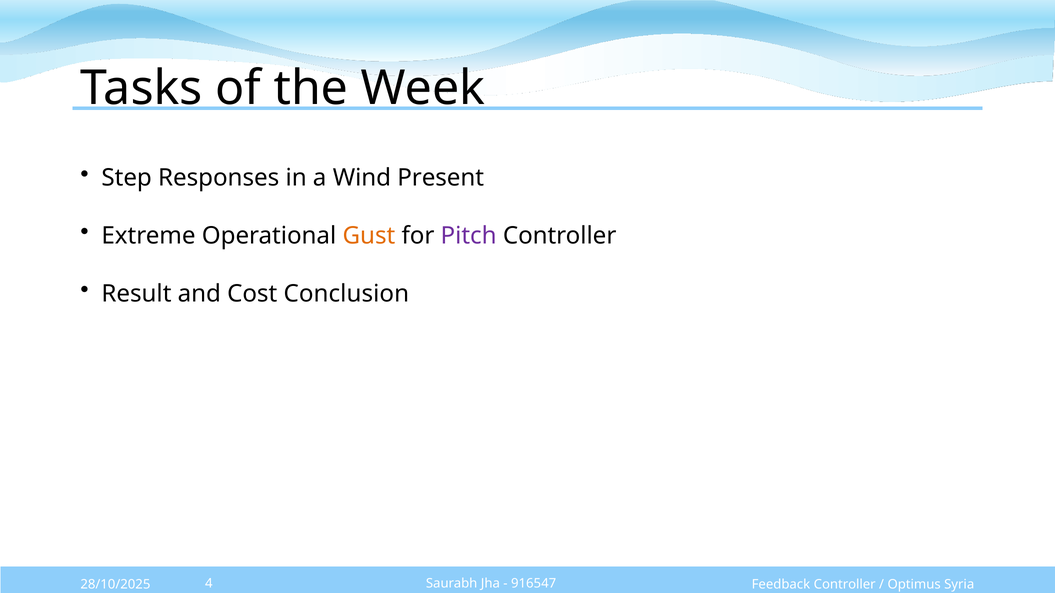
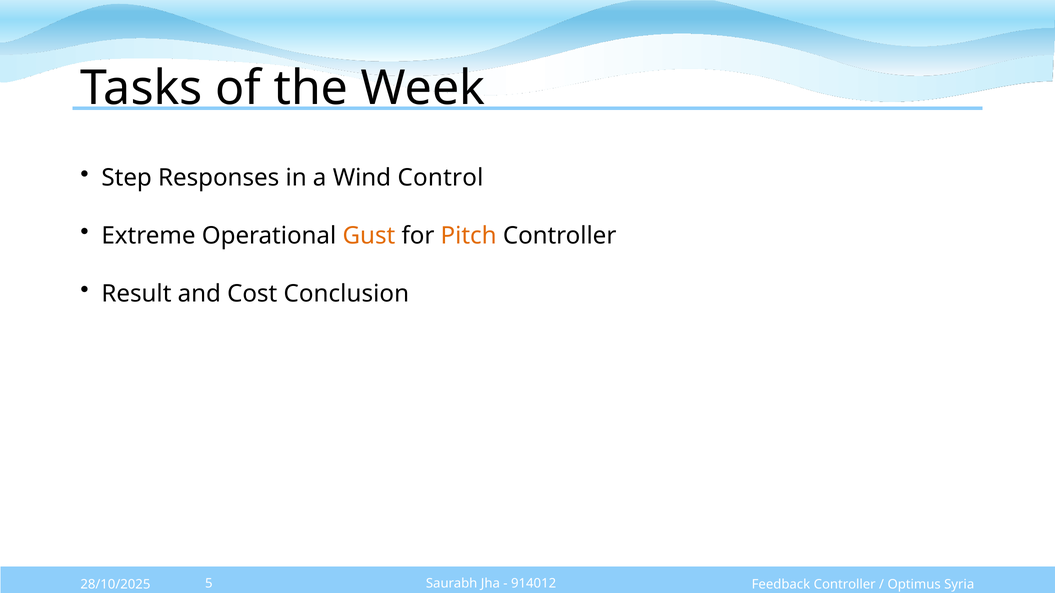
Present: Present -> Control (441, 178)
Pitch colour: purple -> orange (469, 236)
916547: 916547 -> 914012 (534, 584)
4: 4 -> 5 (209, 584)
